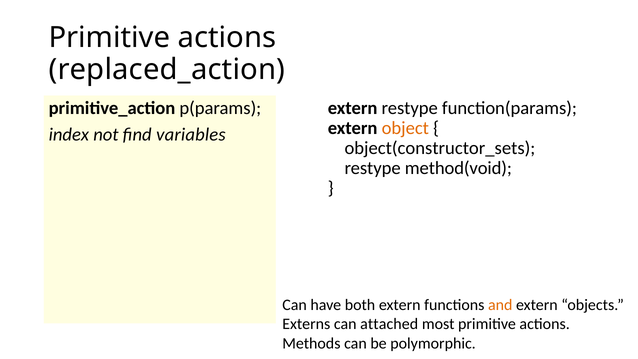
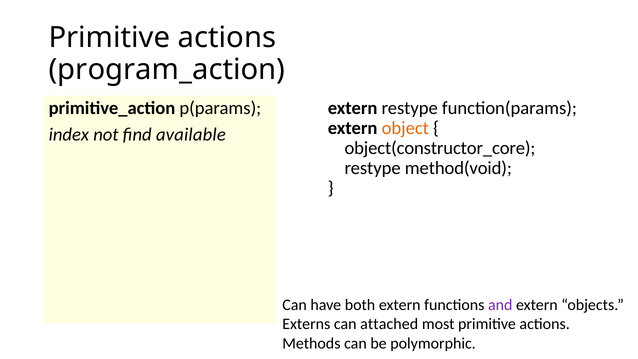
replaced_action: replaced_action -> program_action (167, 69)
variables: variables -> available (191, 135)
object(constructor_sets: object(constructor_sets -> object(constructor_core (440, 148)
and colour: orange -> purple (500, 305)
